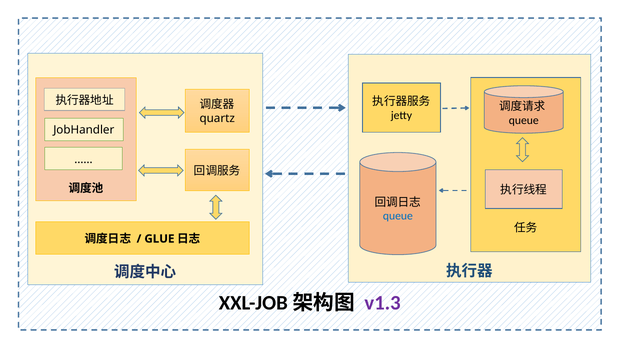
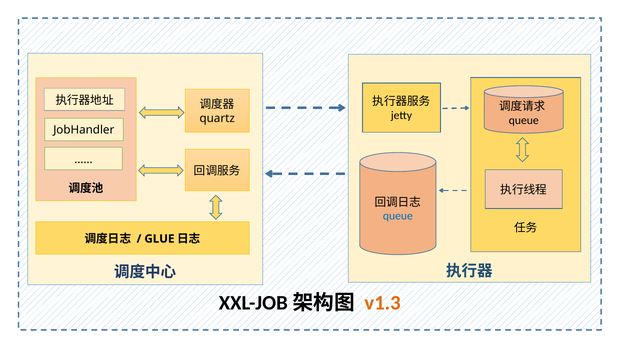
v1.3 colour: purple -> orange (383, 304)
